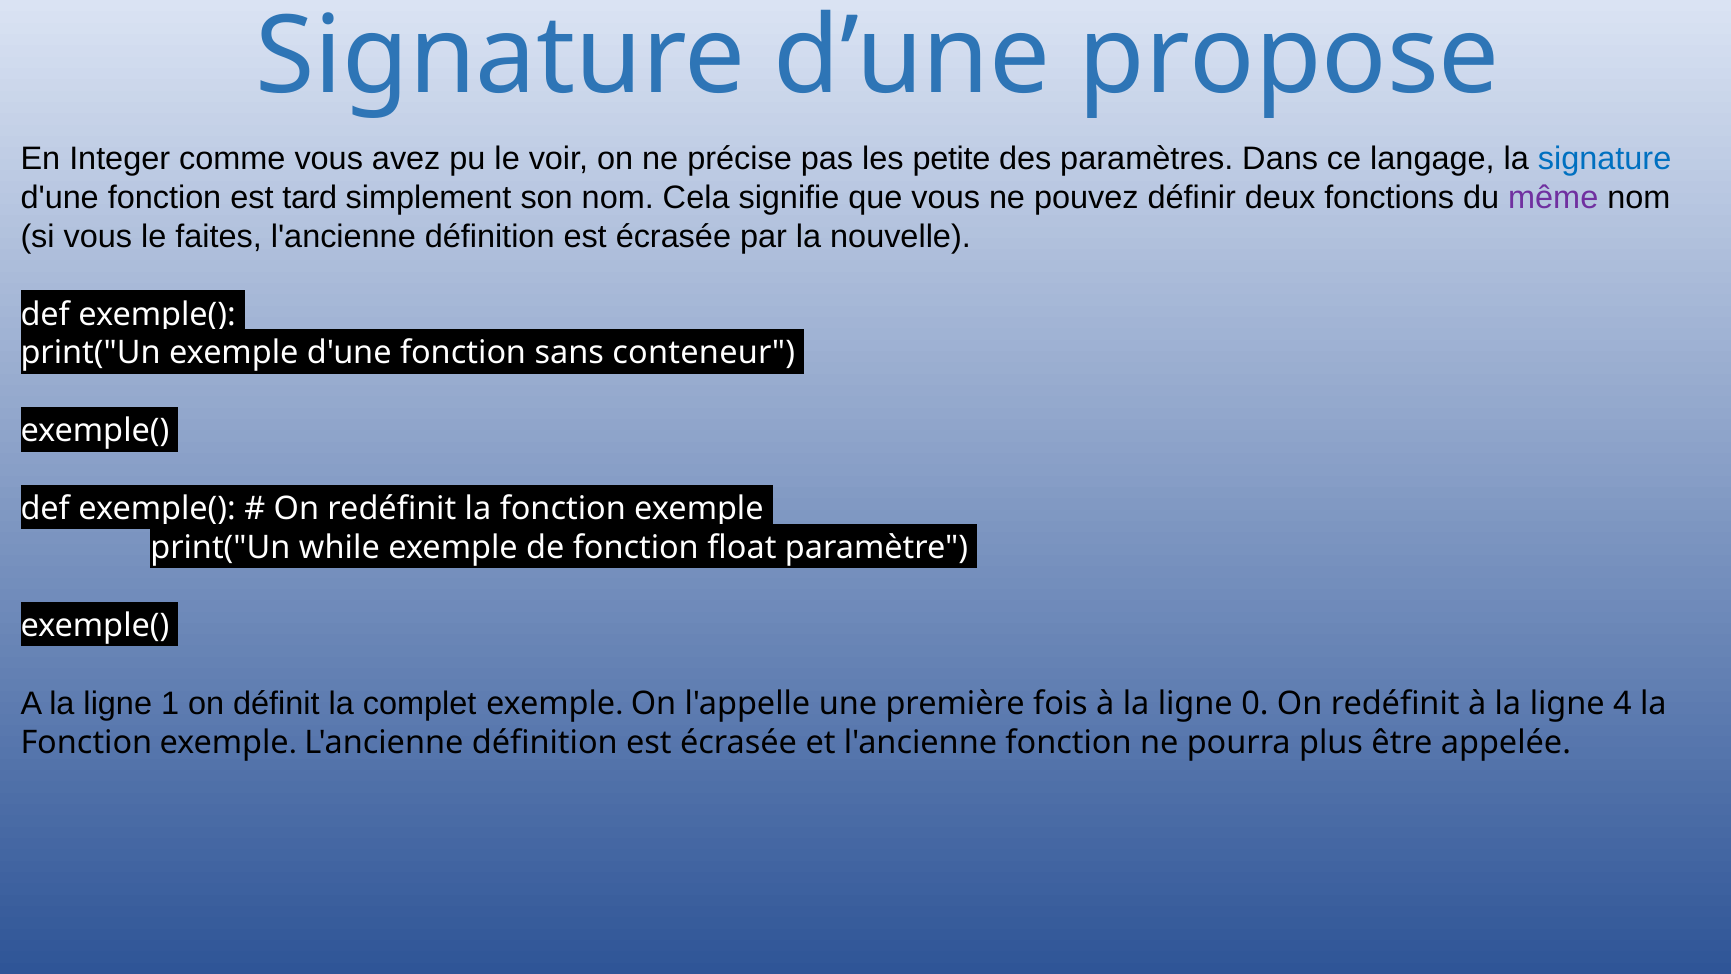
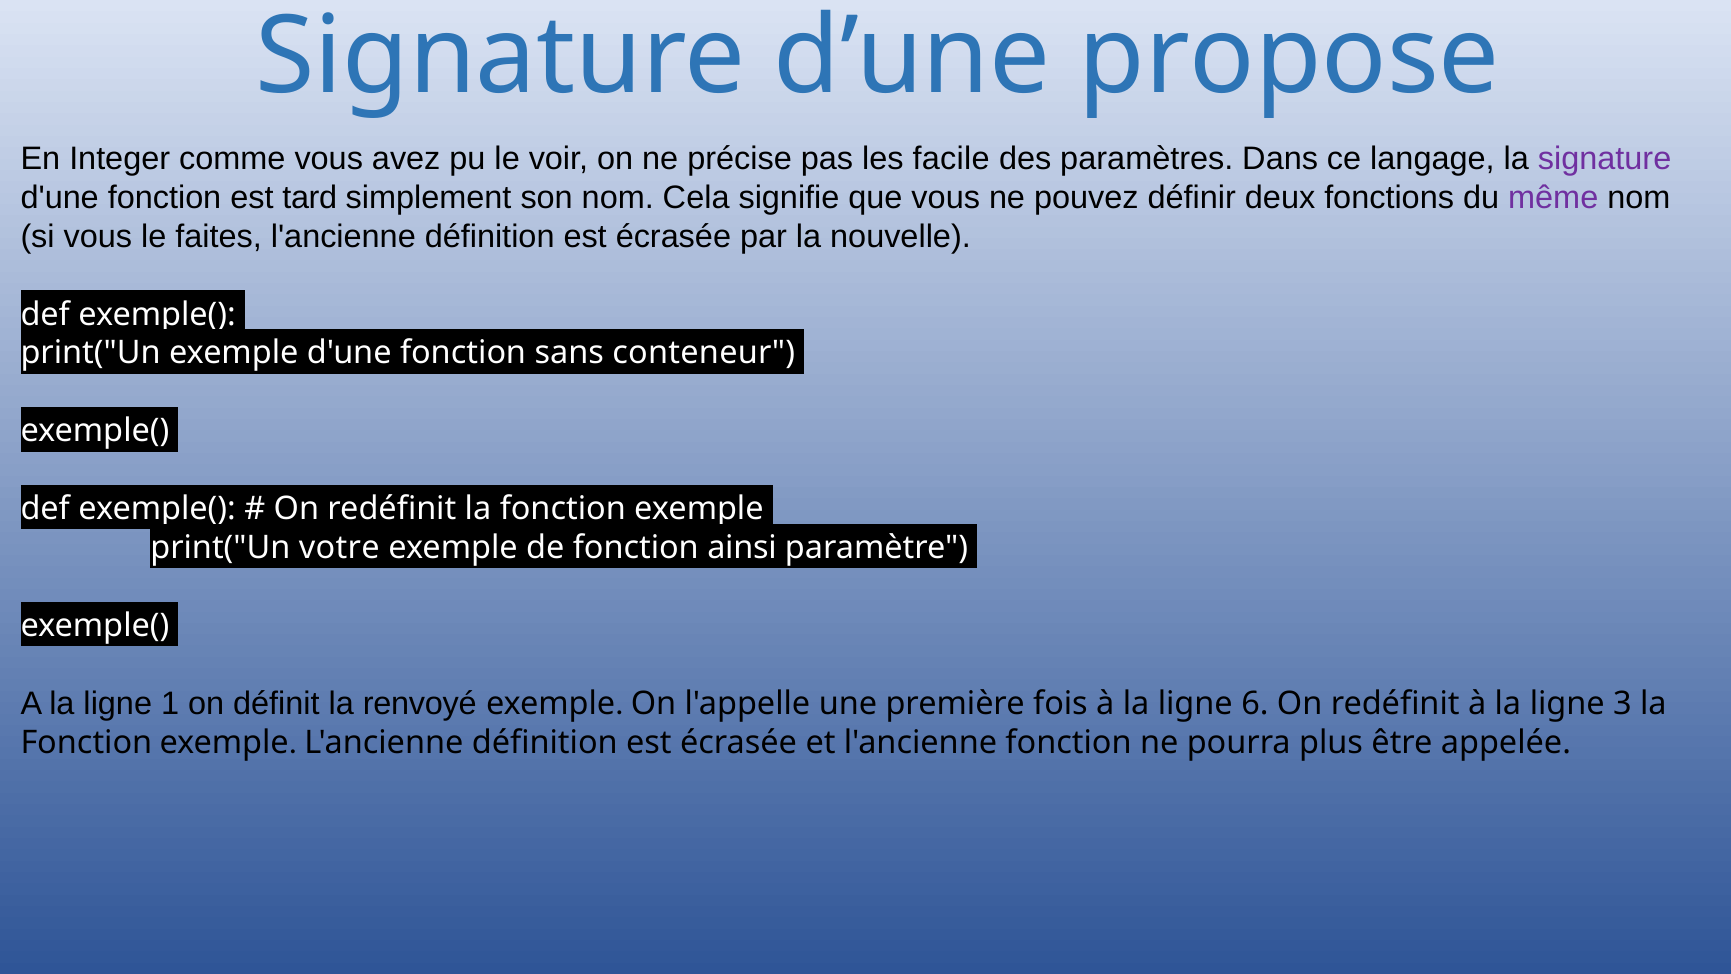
petite: petite -> facile (951, 158)
signature colour: blue -> purple (1605, 158)
while: while -> votre (339, 548)
float: float -> ainsi (742, 548)
complet: complet -> renvoyé (420, 704)
0: 0 -> 6 (1255, 704)
4: 4 -> 3 (1623, 704)
